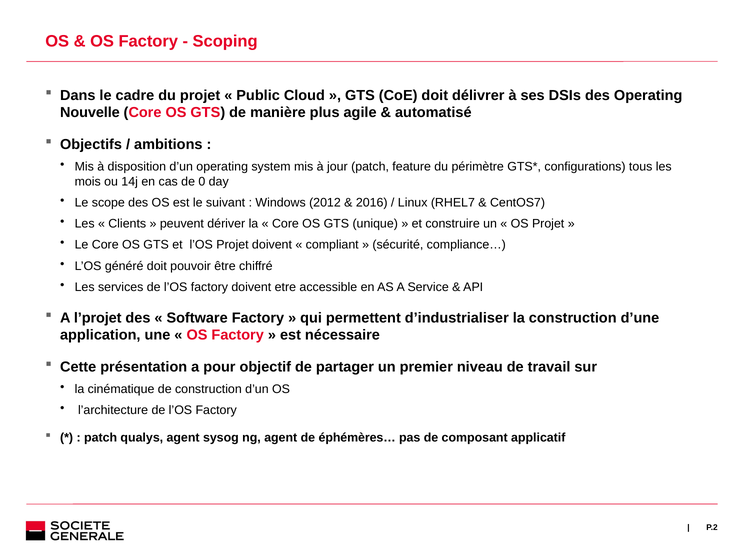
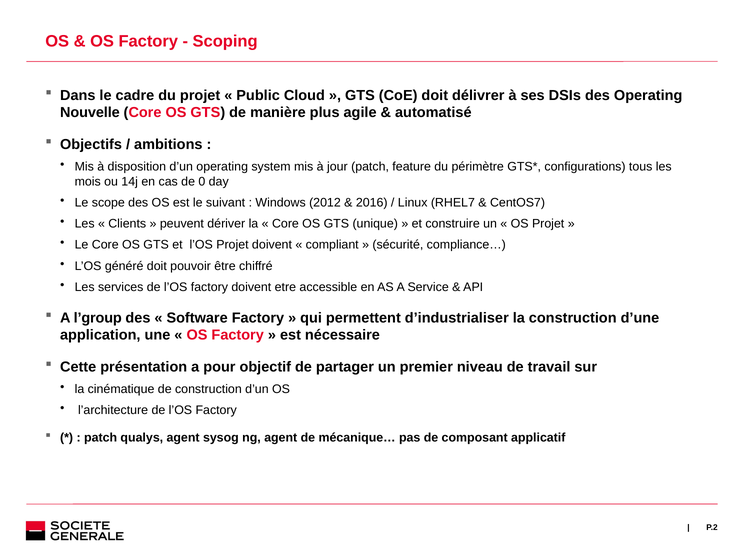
l’projet: l’projet -> l’group (98, 318)
éphémères…: éphémères… -> mécanique… (357, 438)
